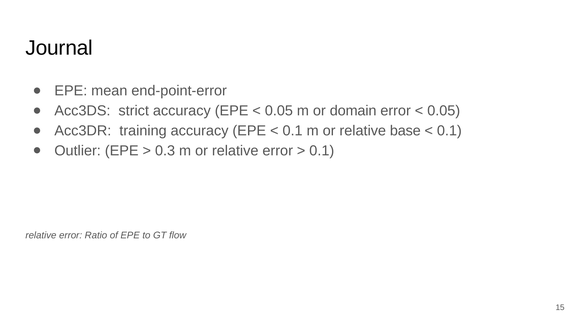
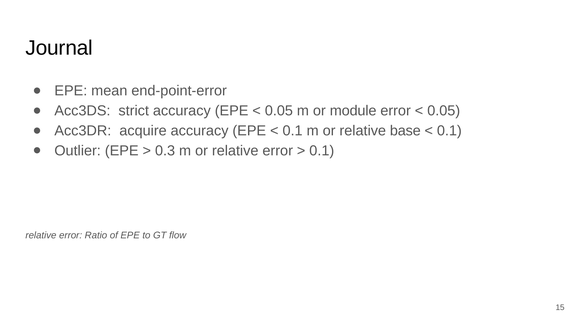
domain: domain -> module (353, 111)
training: training -> acquire (143, 131)
